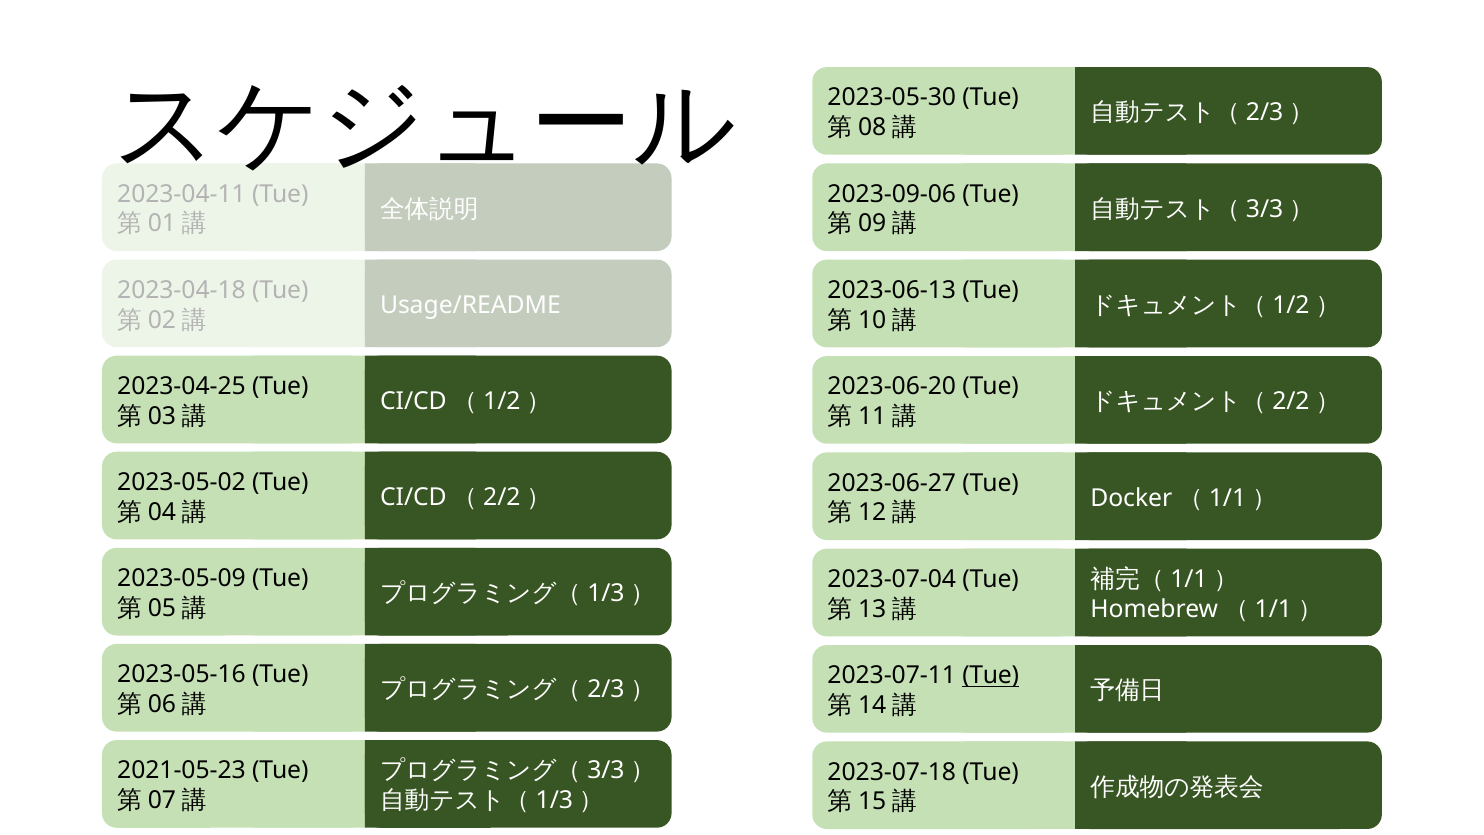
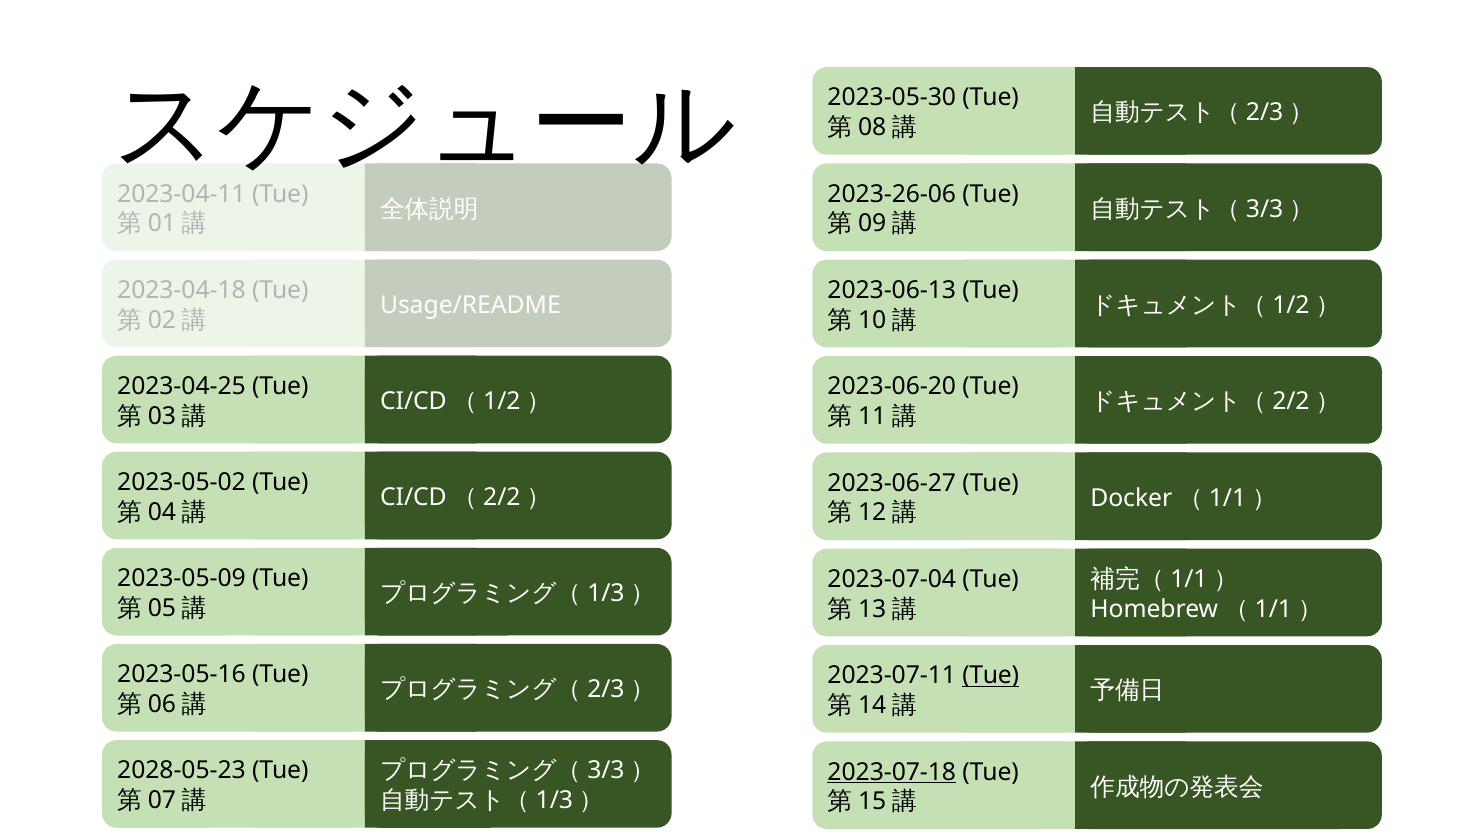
2023-09-06: 2023-09-06 -> 2023-26-06 (892, 194)
2021-05-23: 2021-05-23 -> 2028-05-23 (181, 771)
2023-07-18 underline: none -> present (892, 772)
